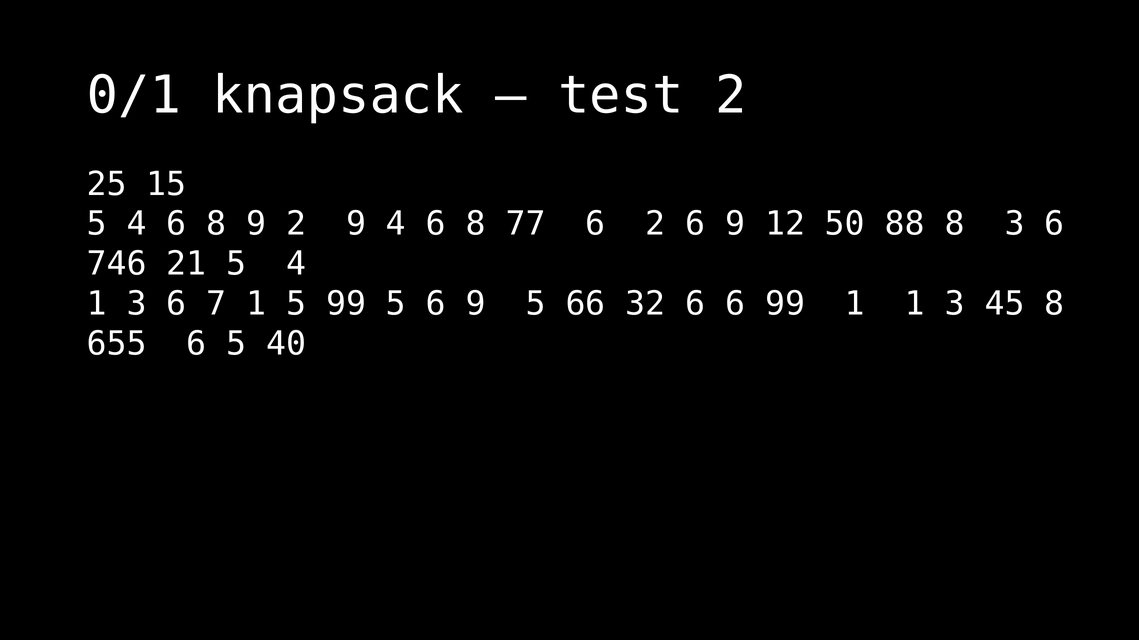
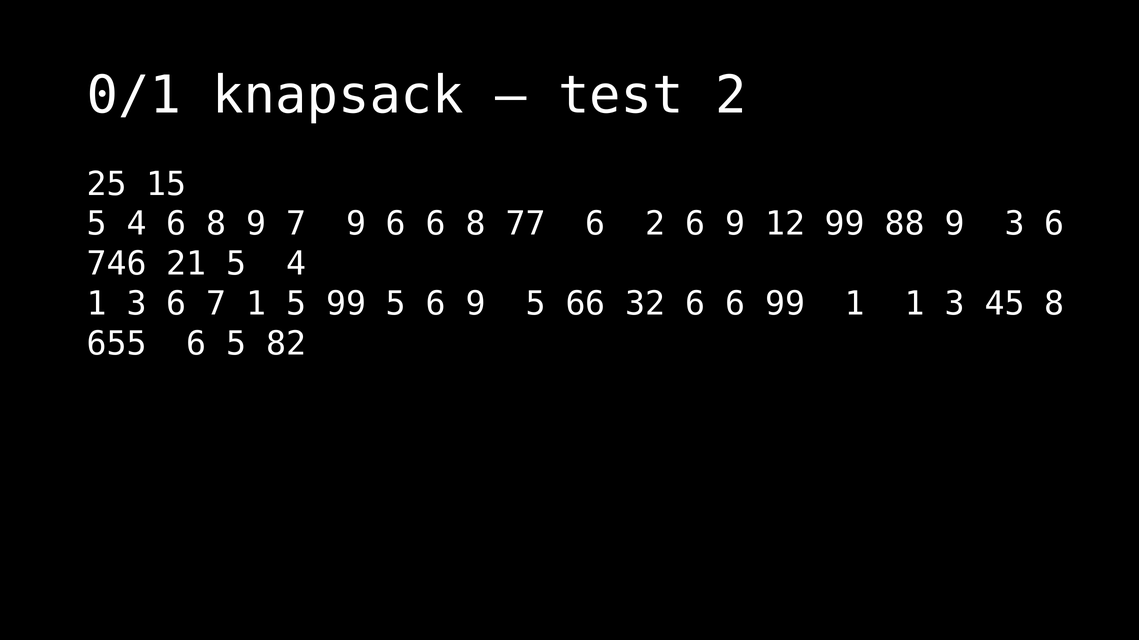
9 2: 2 -> 7 (296, 224)
9 4: 4 -> 6 (396, 224)
12 50: 50 -> 99 (845, 224)
88 8: 8 -> 9 (955, 224)
40: 40 -> 82 (286, 344)
